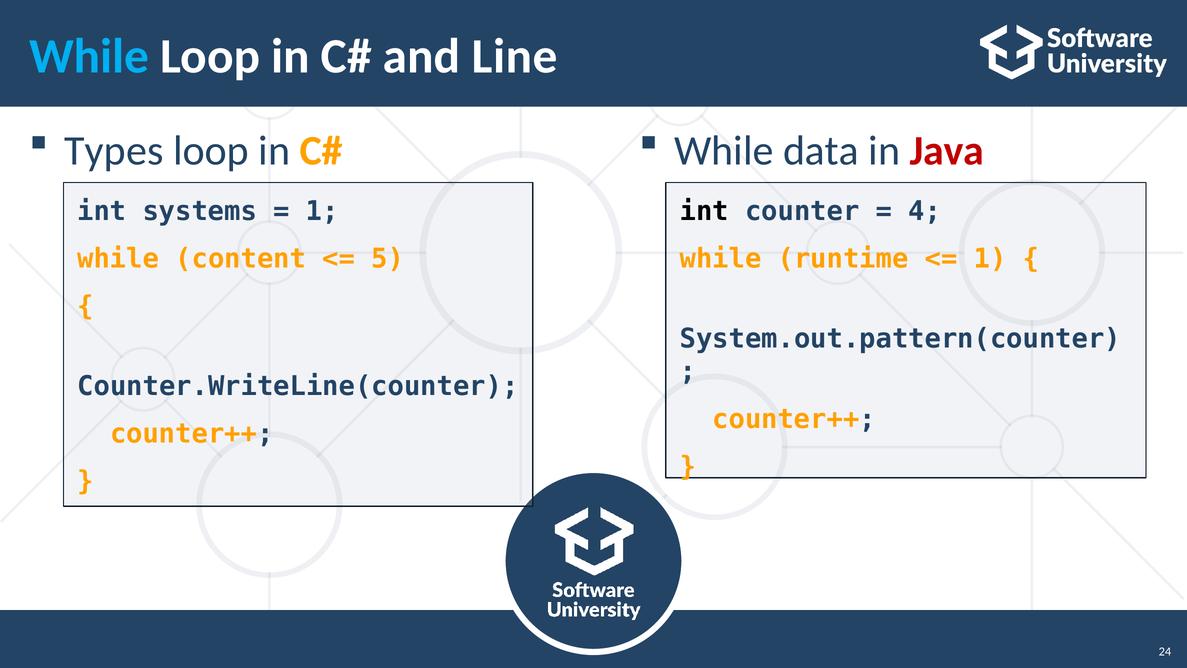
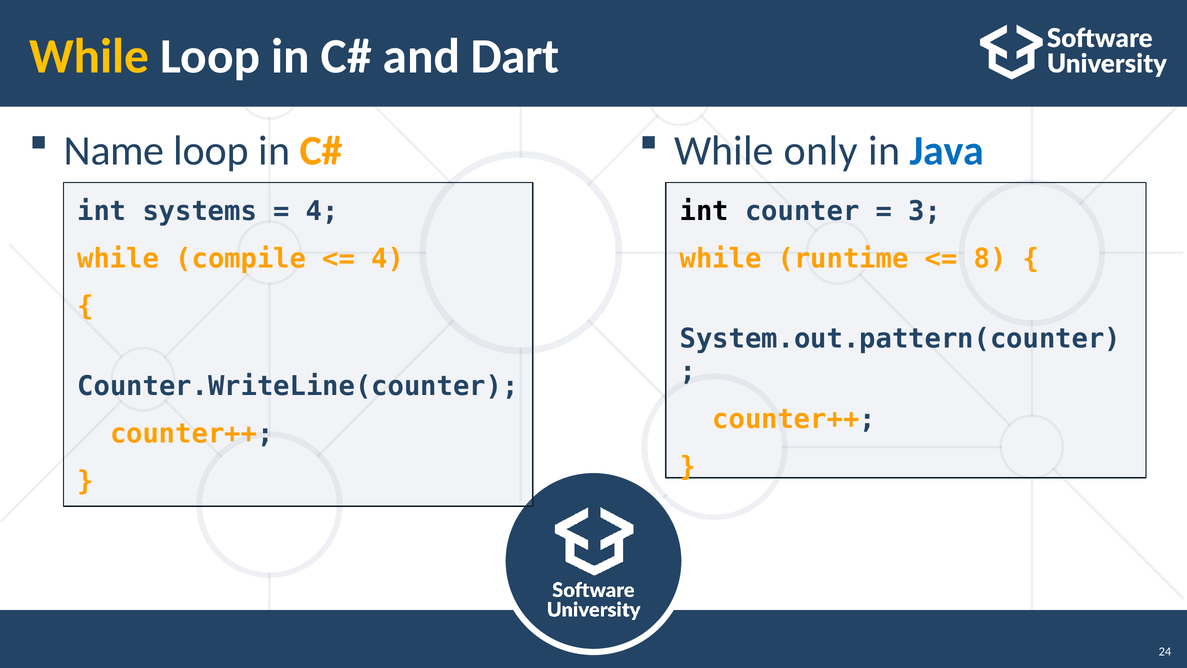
While colour: light blue -> yellow (89, 56)
Line: Line -> Dart (515, 56)
Types: Types -> Name (114, 151)
data: data -> only (821, 151)
Java colour: red -> blue (947, 151)
1: 1 -> 4 (322, 211)
4: 4 -> 3 (925, 211)
content: content -> compile (241, 259)
5: 5 -> 4 (388, 259)
1: 1 -> 8 (990, 259)
